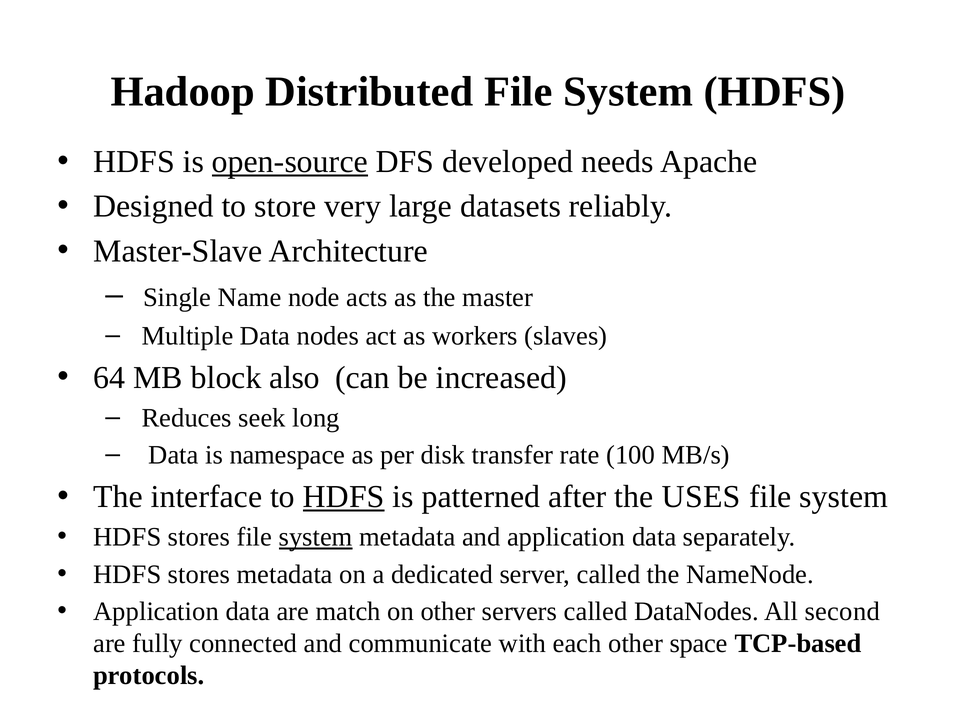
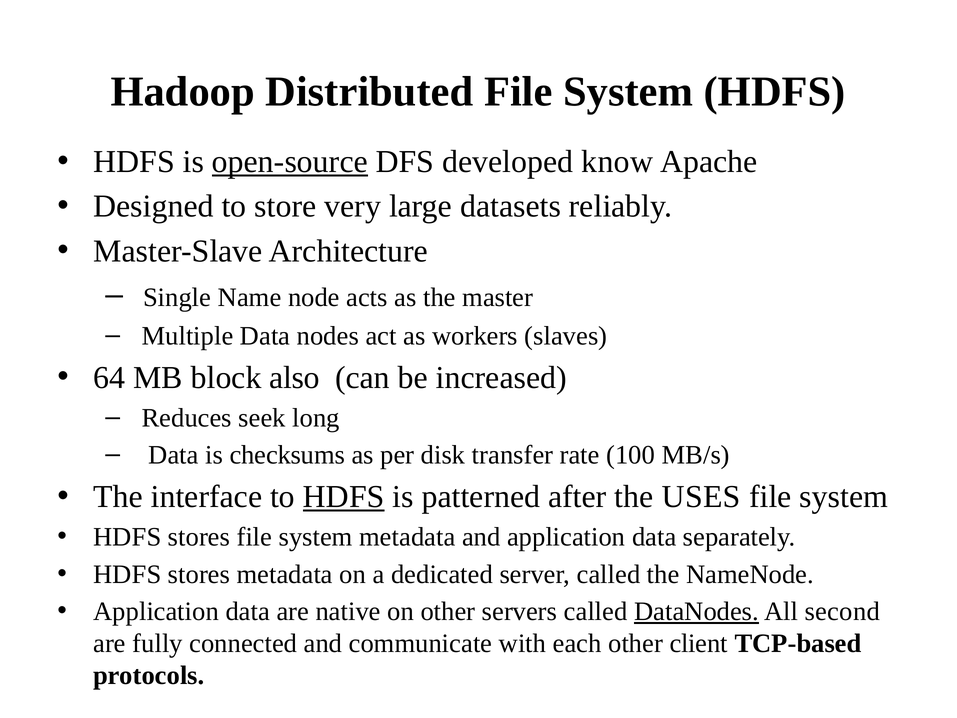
needs: needs -> know (617, 162)
namespace: namespace -> checksums (287, 455)
system underline: present -> none (316, 537)
match: match -> native (348, 611)
DataNodes underline: none -> present (697, 611)
space: space -> client (698, 643)
